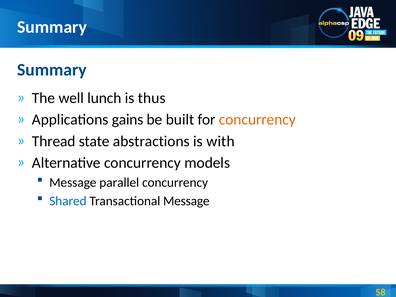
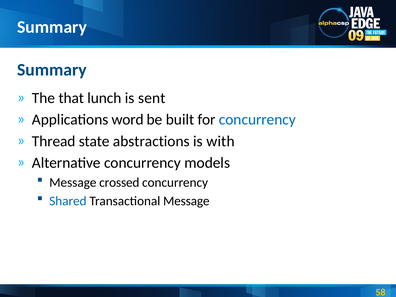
well: well -> that (71, 98)
thus: thus -> sent (152, 98)
gains: gains -> word (128, 120)
concurrency colour: orange -> blue (257, 120)
parallel: parallel -> crossed (119, 182)
